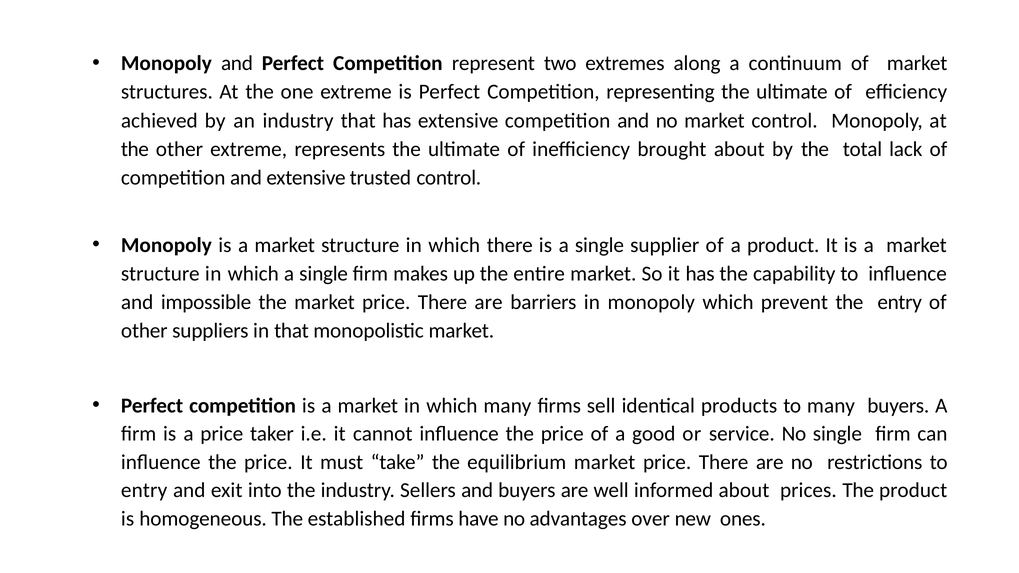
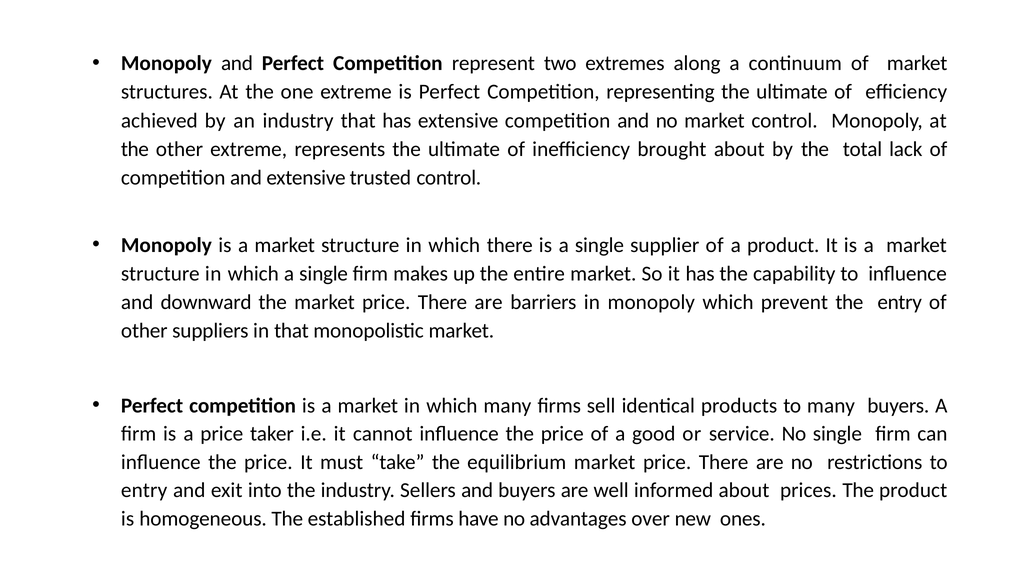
impossible: impossible -> downward (206, 302)
